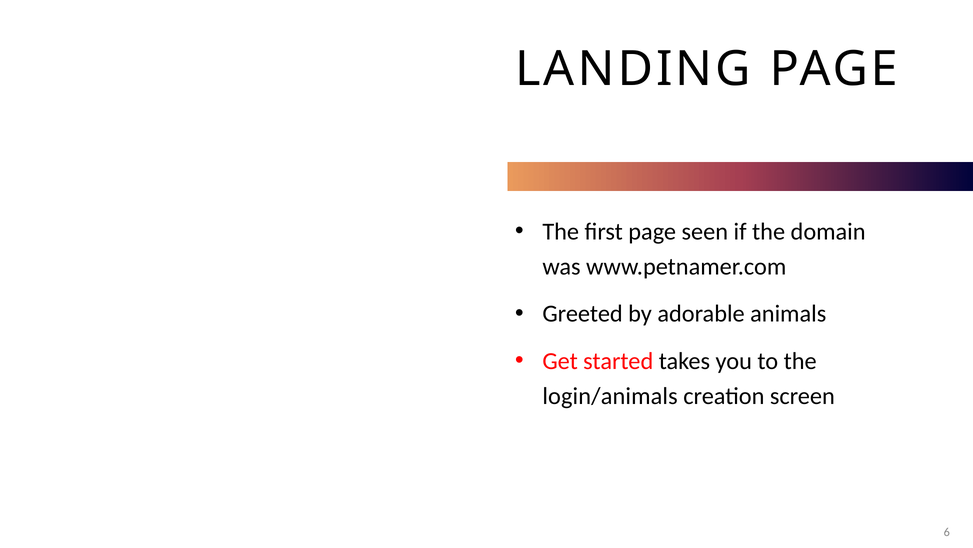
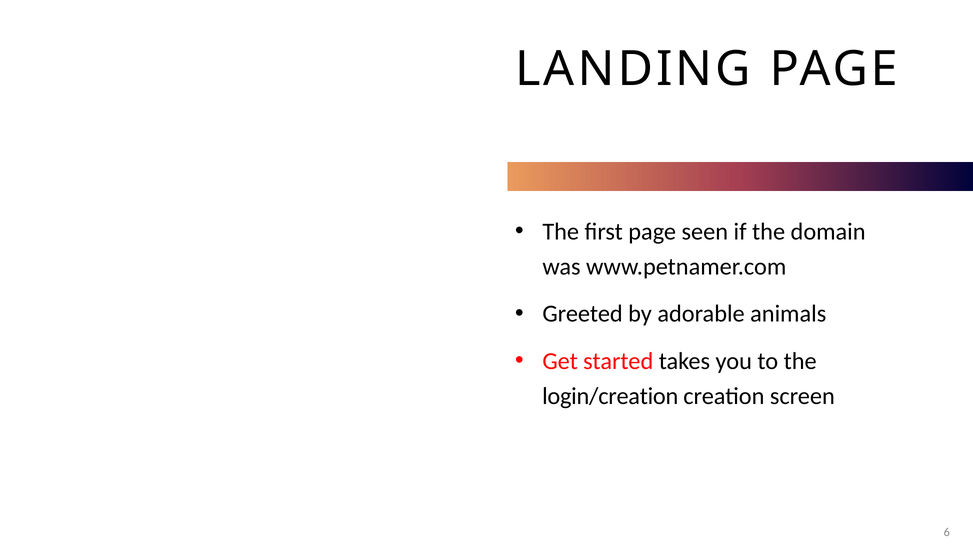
login/animals: login/animals -> login/creation (610, 396)
